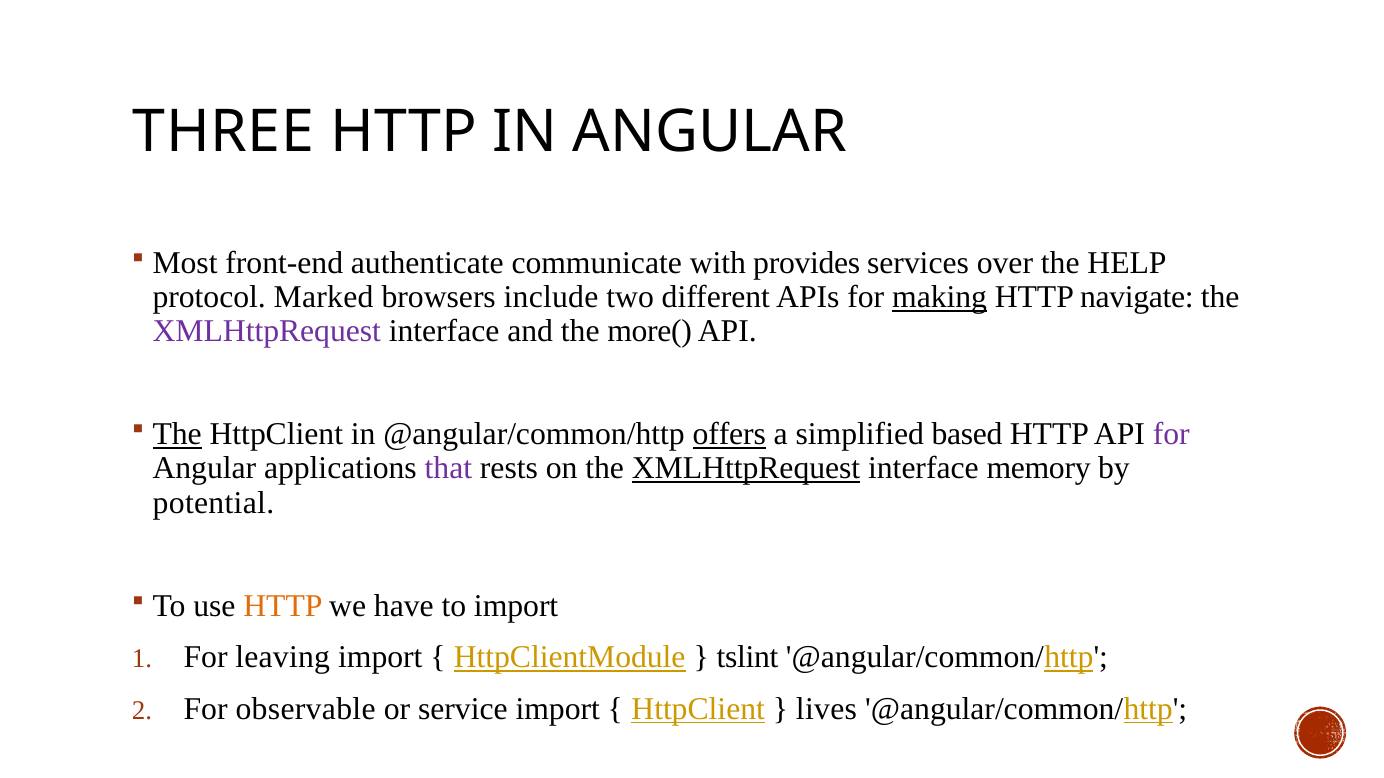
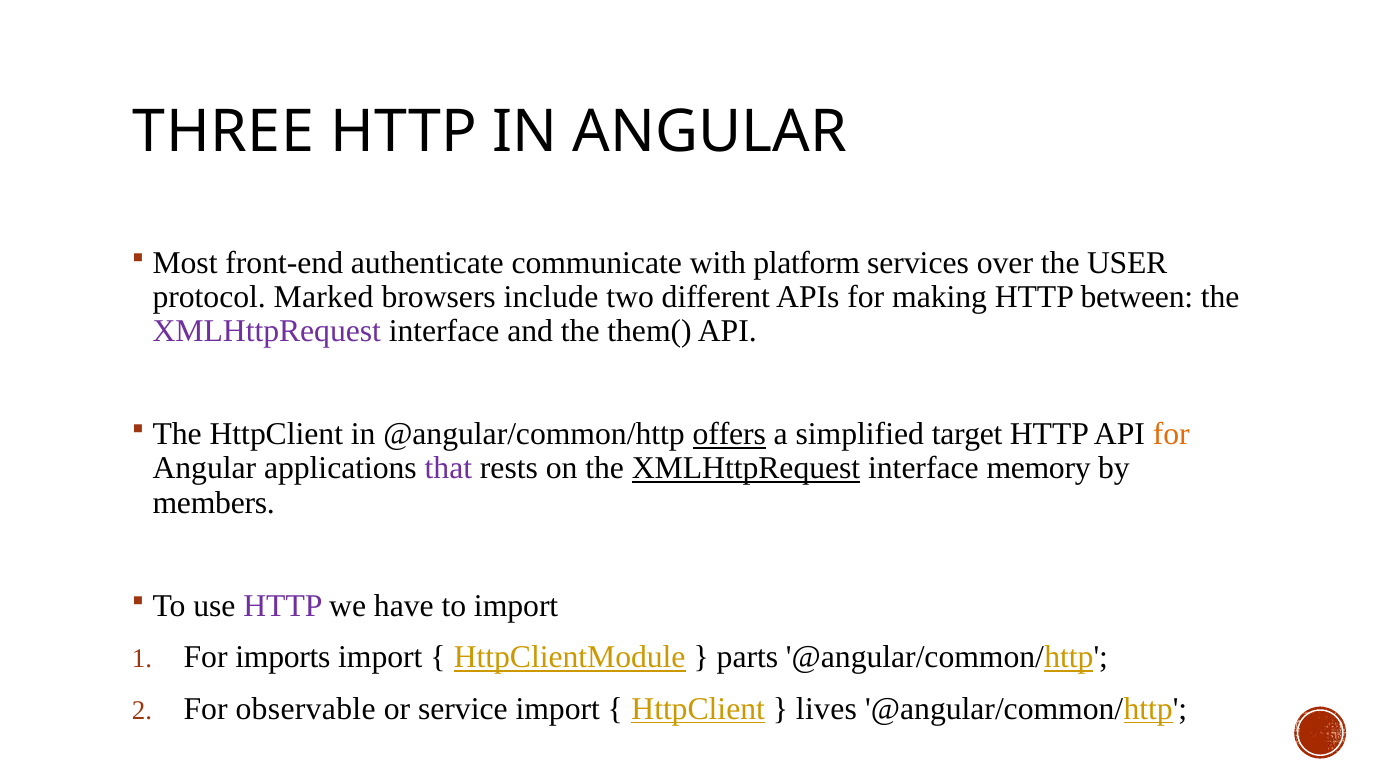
provides: provides -> platform (807, 263)
HELP: HELP -> USER (1127, 263)
making underline: present -> none (940, 297)
navigate: navigate -> between (1137, 297)
more(: more( -> them( (650, 331)
The underline: present -> none (177, 434)
based: based -> target (967, 434)
for colour: purple -> orange (1171, 434)
potential: potential -> members (214, 503)
HTTP colour: orange -> purple (283, 606)
leaving: leaving -> imports (283, 657)
tslint: tslint -> parts (747, 657)
